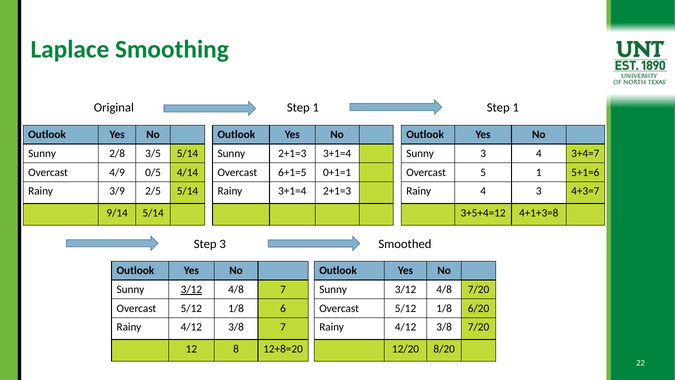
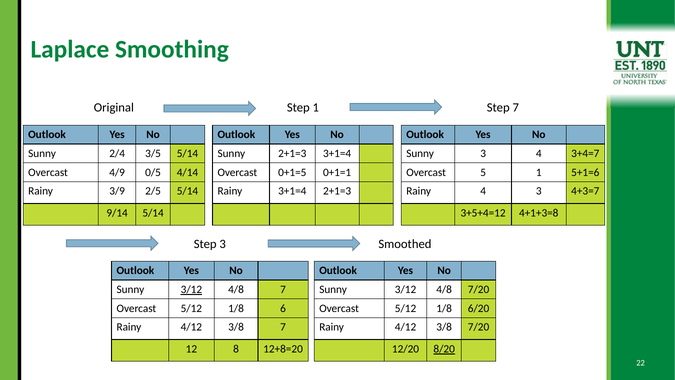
1 Step 1: 1 -> 7 (516, 107)
2/8: 2/8 -> 2/4 (117, 153)
6+1=5: 6+1=5 -> 0+1=5 (292, 172)
8/20 underline: none -> present (444, 349)
